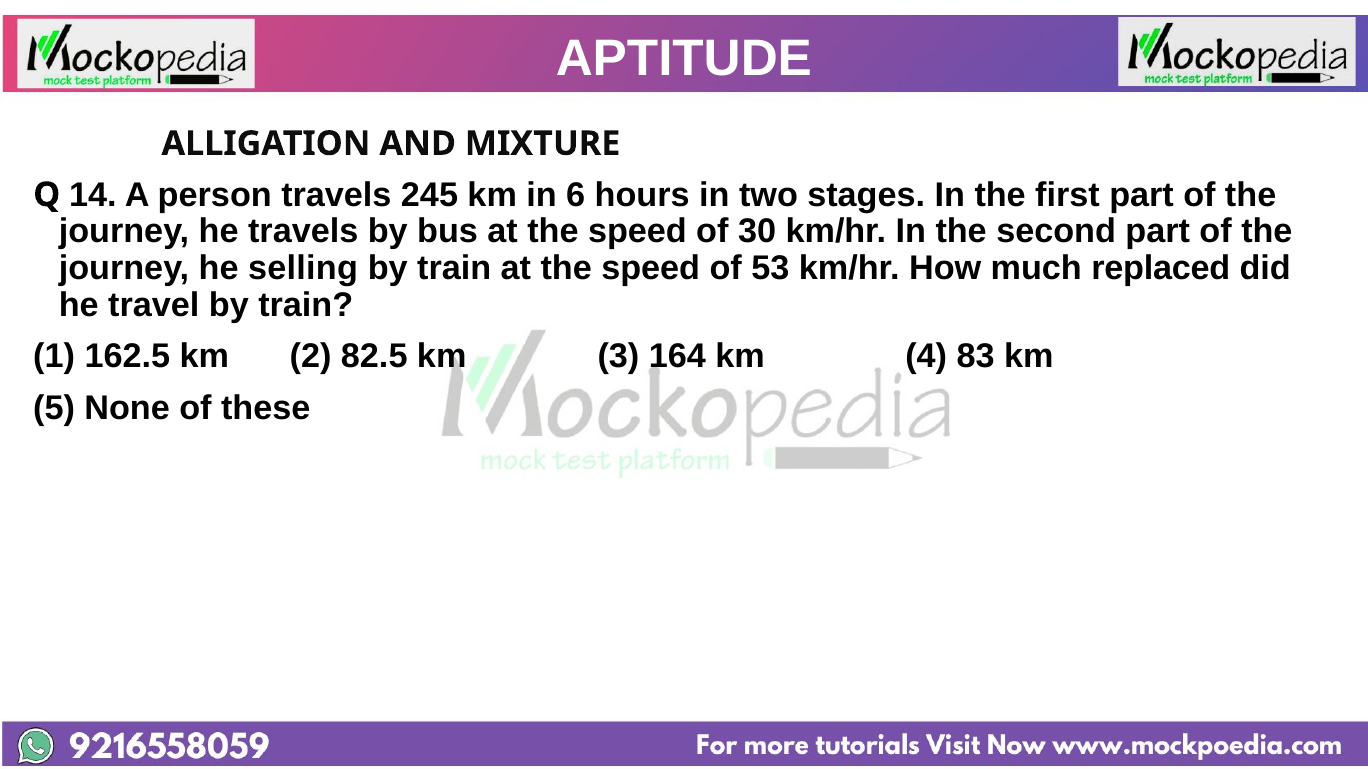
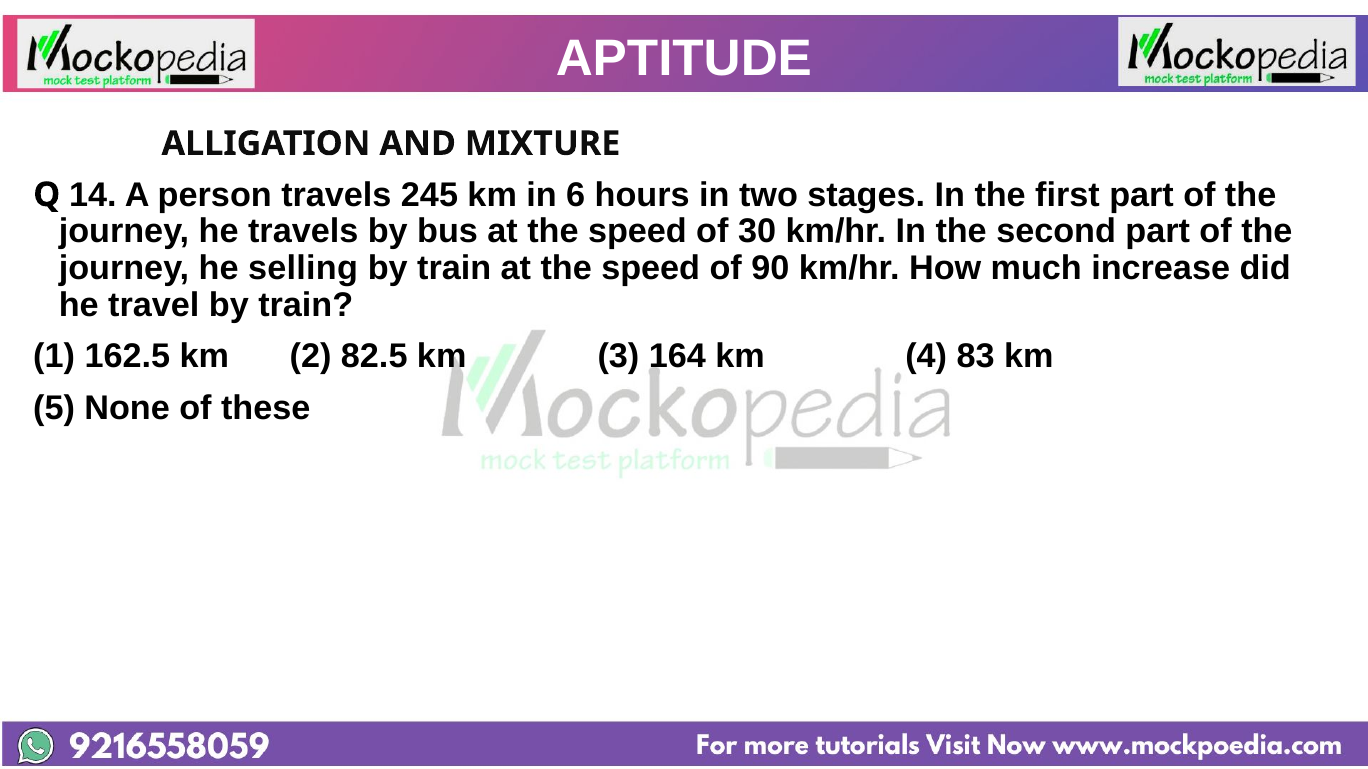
53: 53 -> 90 (770, 269)
replaced: replaced -> increase (1161, 269)
